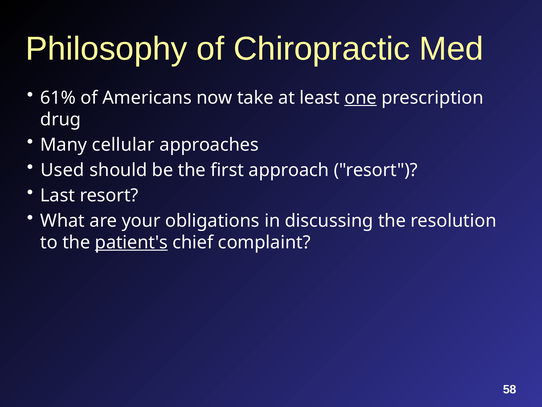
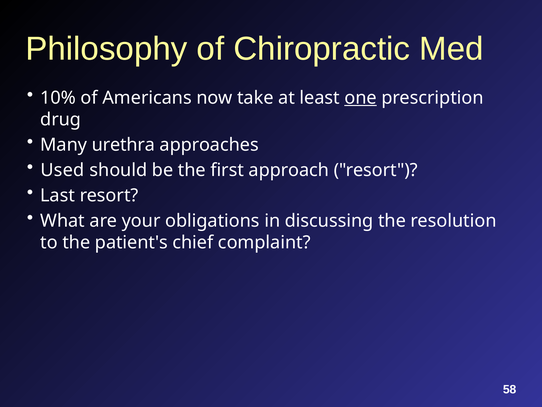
61%: 61% -> 10% (58, 98)
cellular: cellular -> urethra (123, 145)
patient's underline: present -> none (131, 242)
